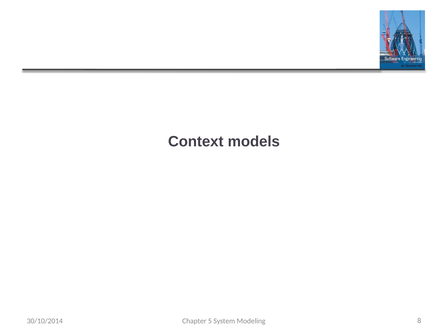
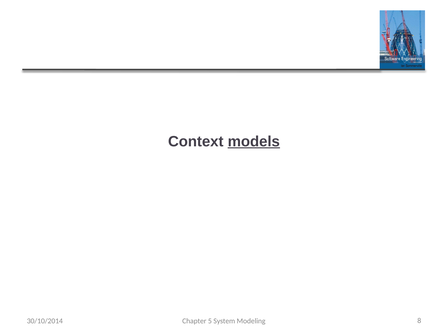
models underline: none -> present (254, 141)
